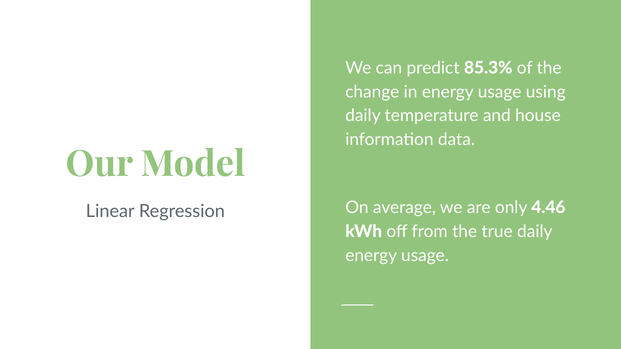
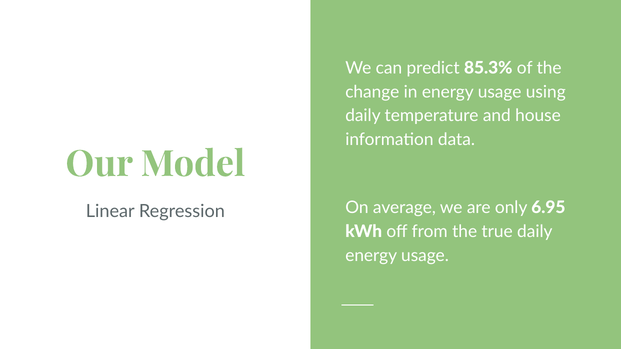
4.46: 4.46 -> 6.95 (548, 208)
